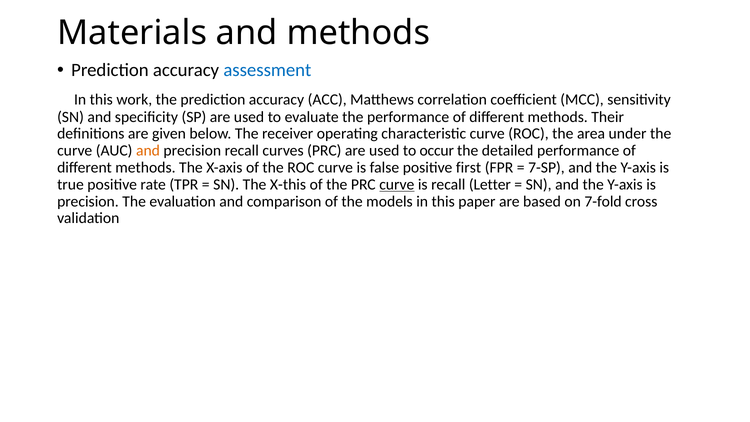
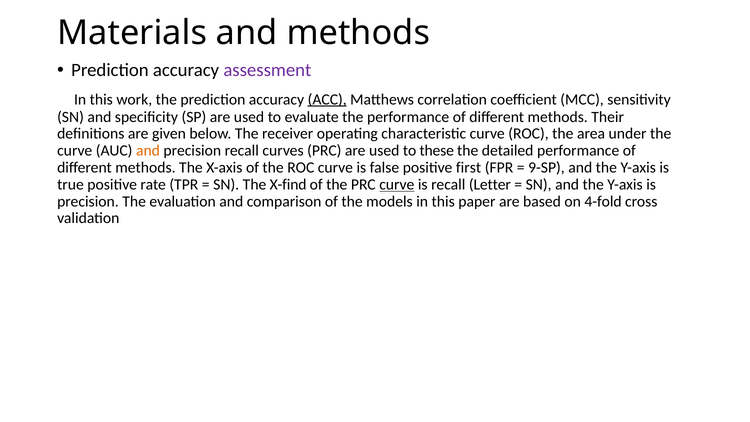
assessment colour: blue -> purple (267, 70)
ACC underline: none -> present (327, 99)
occur: occur -> these (437, 151)
7-SP: 7-SP -> 9-SP (546, 168)
X-this: X-this -> X-find (288, 184)
7-fold: 7-fold -> 4-fold (603, 201)
